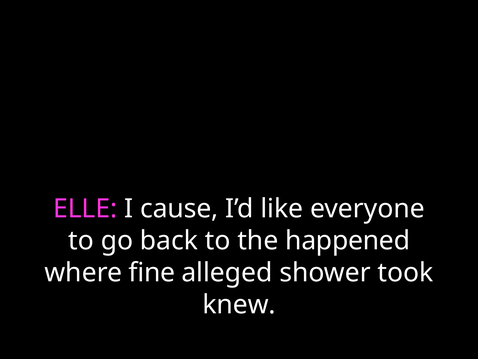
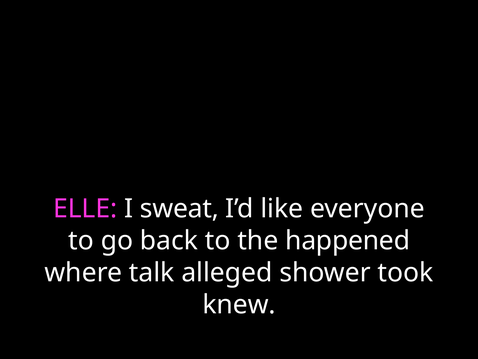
cause: cause -> sweat (179, 209)
fine: fine -> talk (152, 272)
